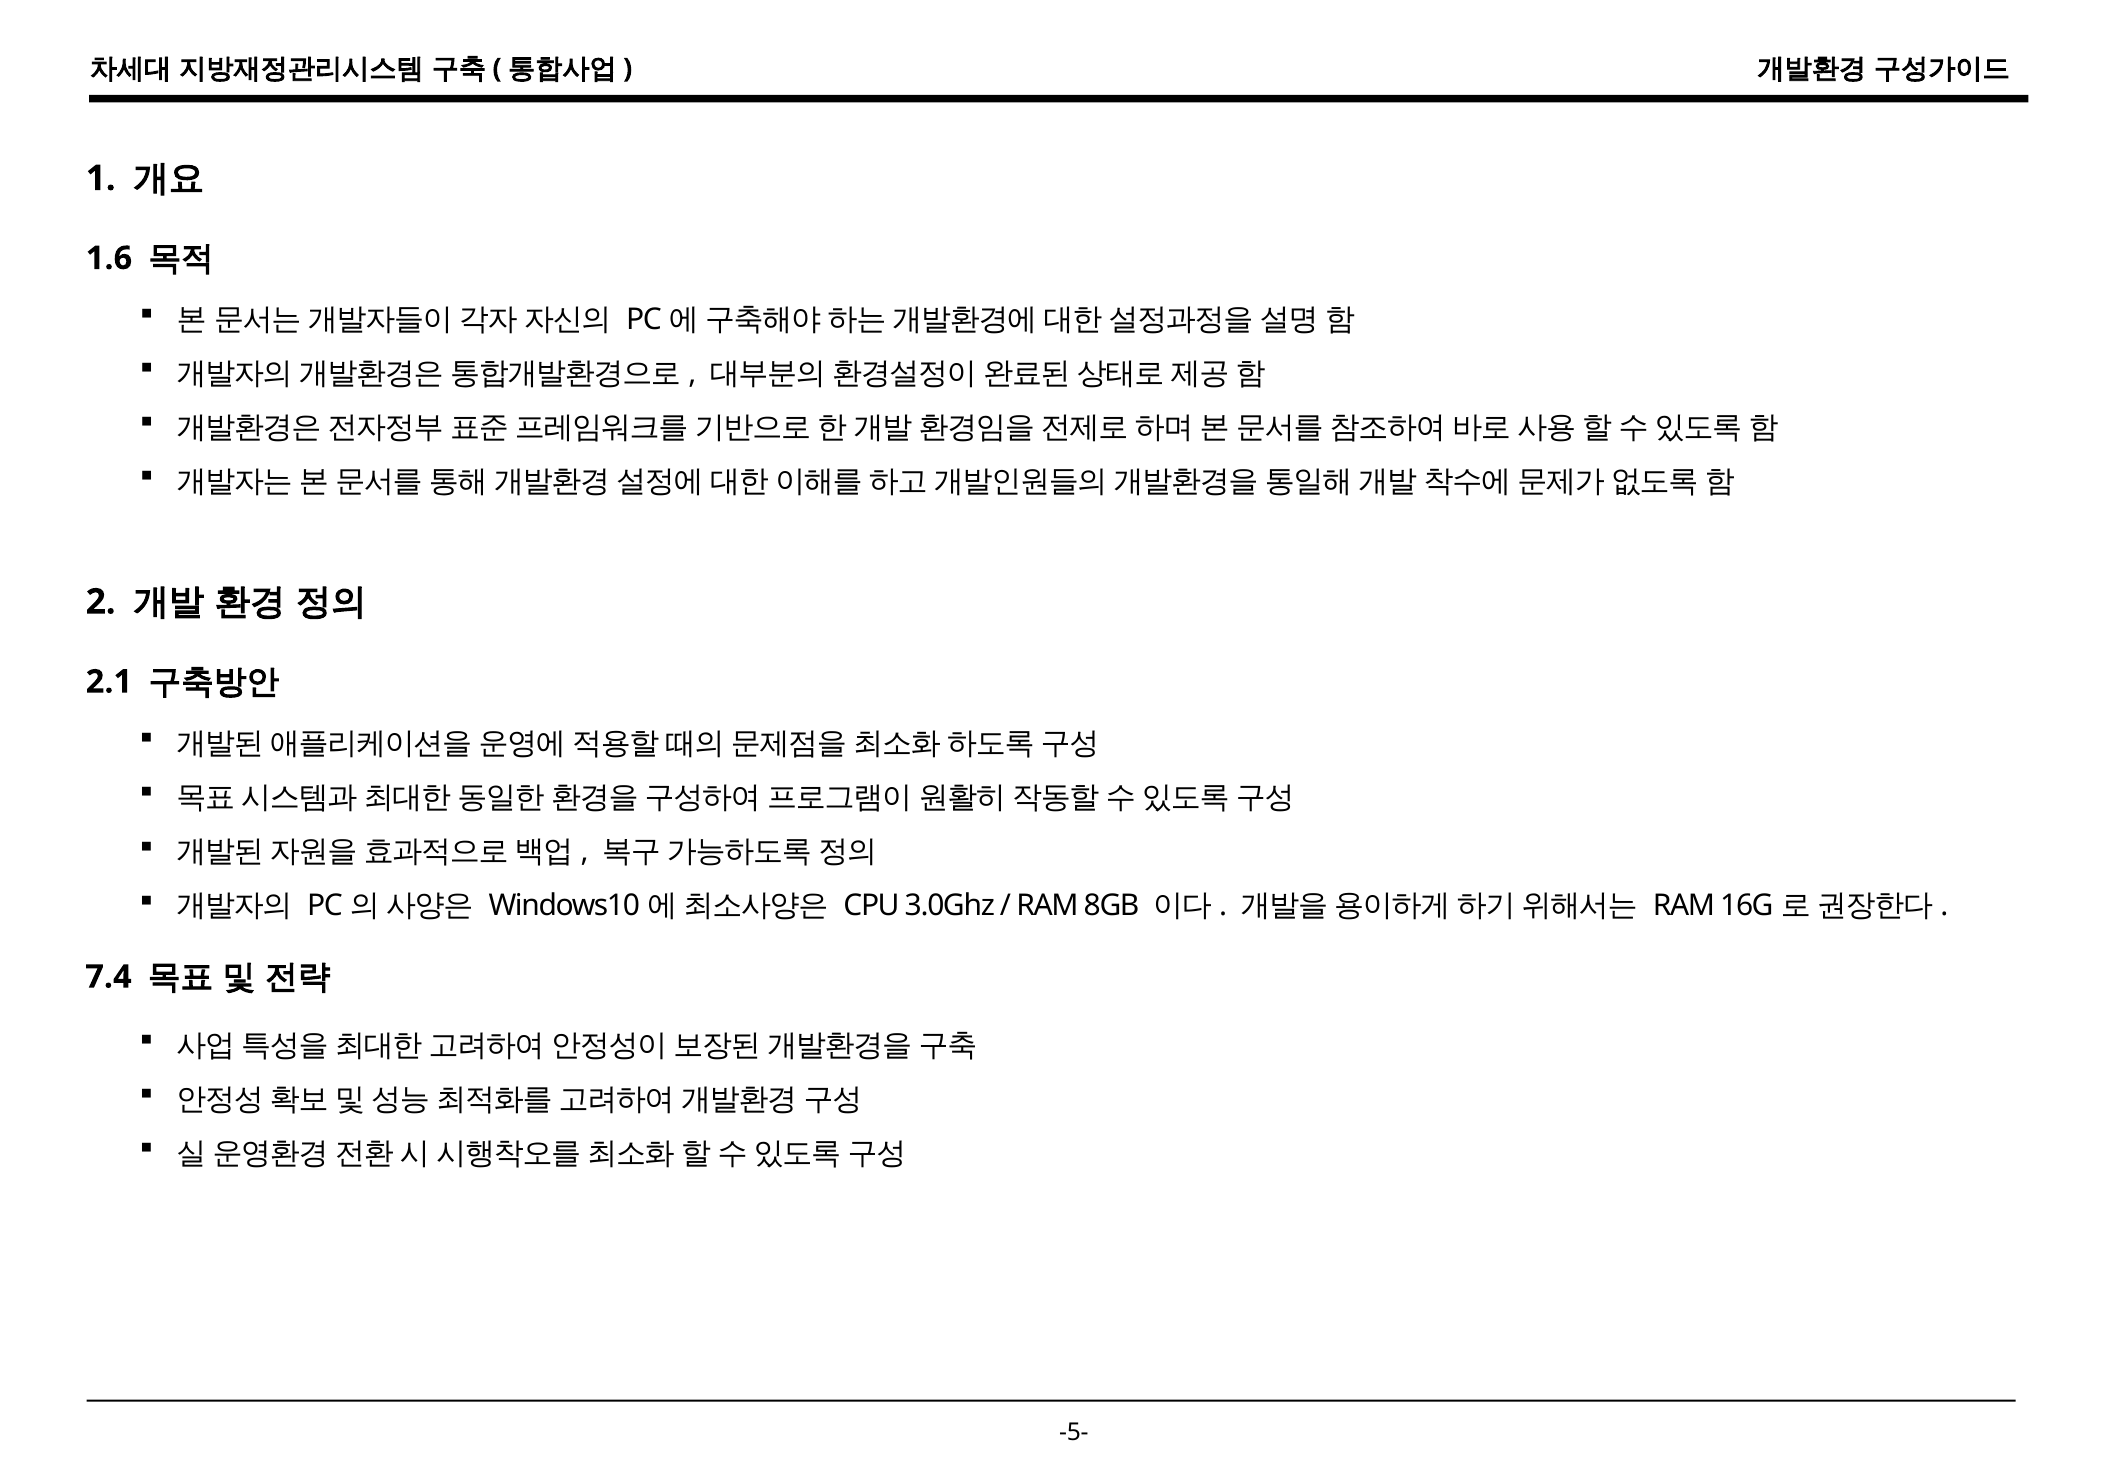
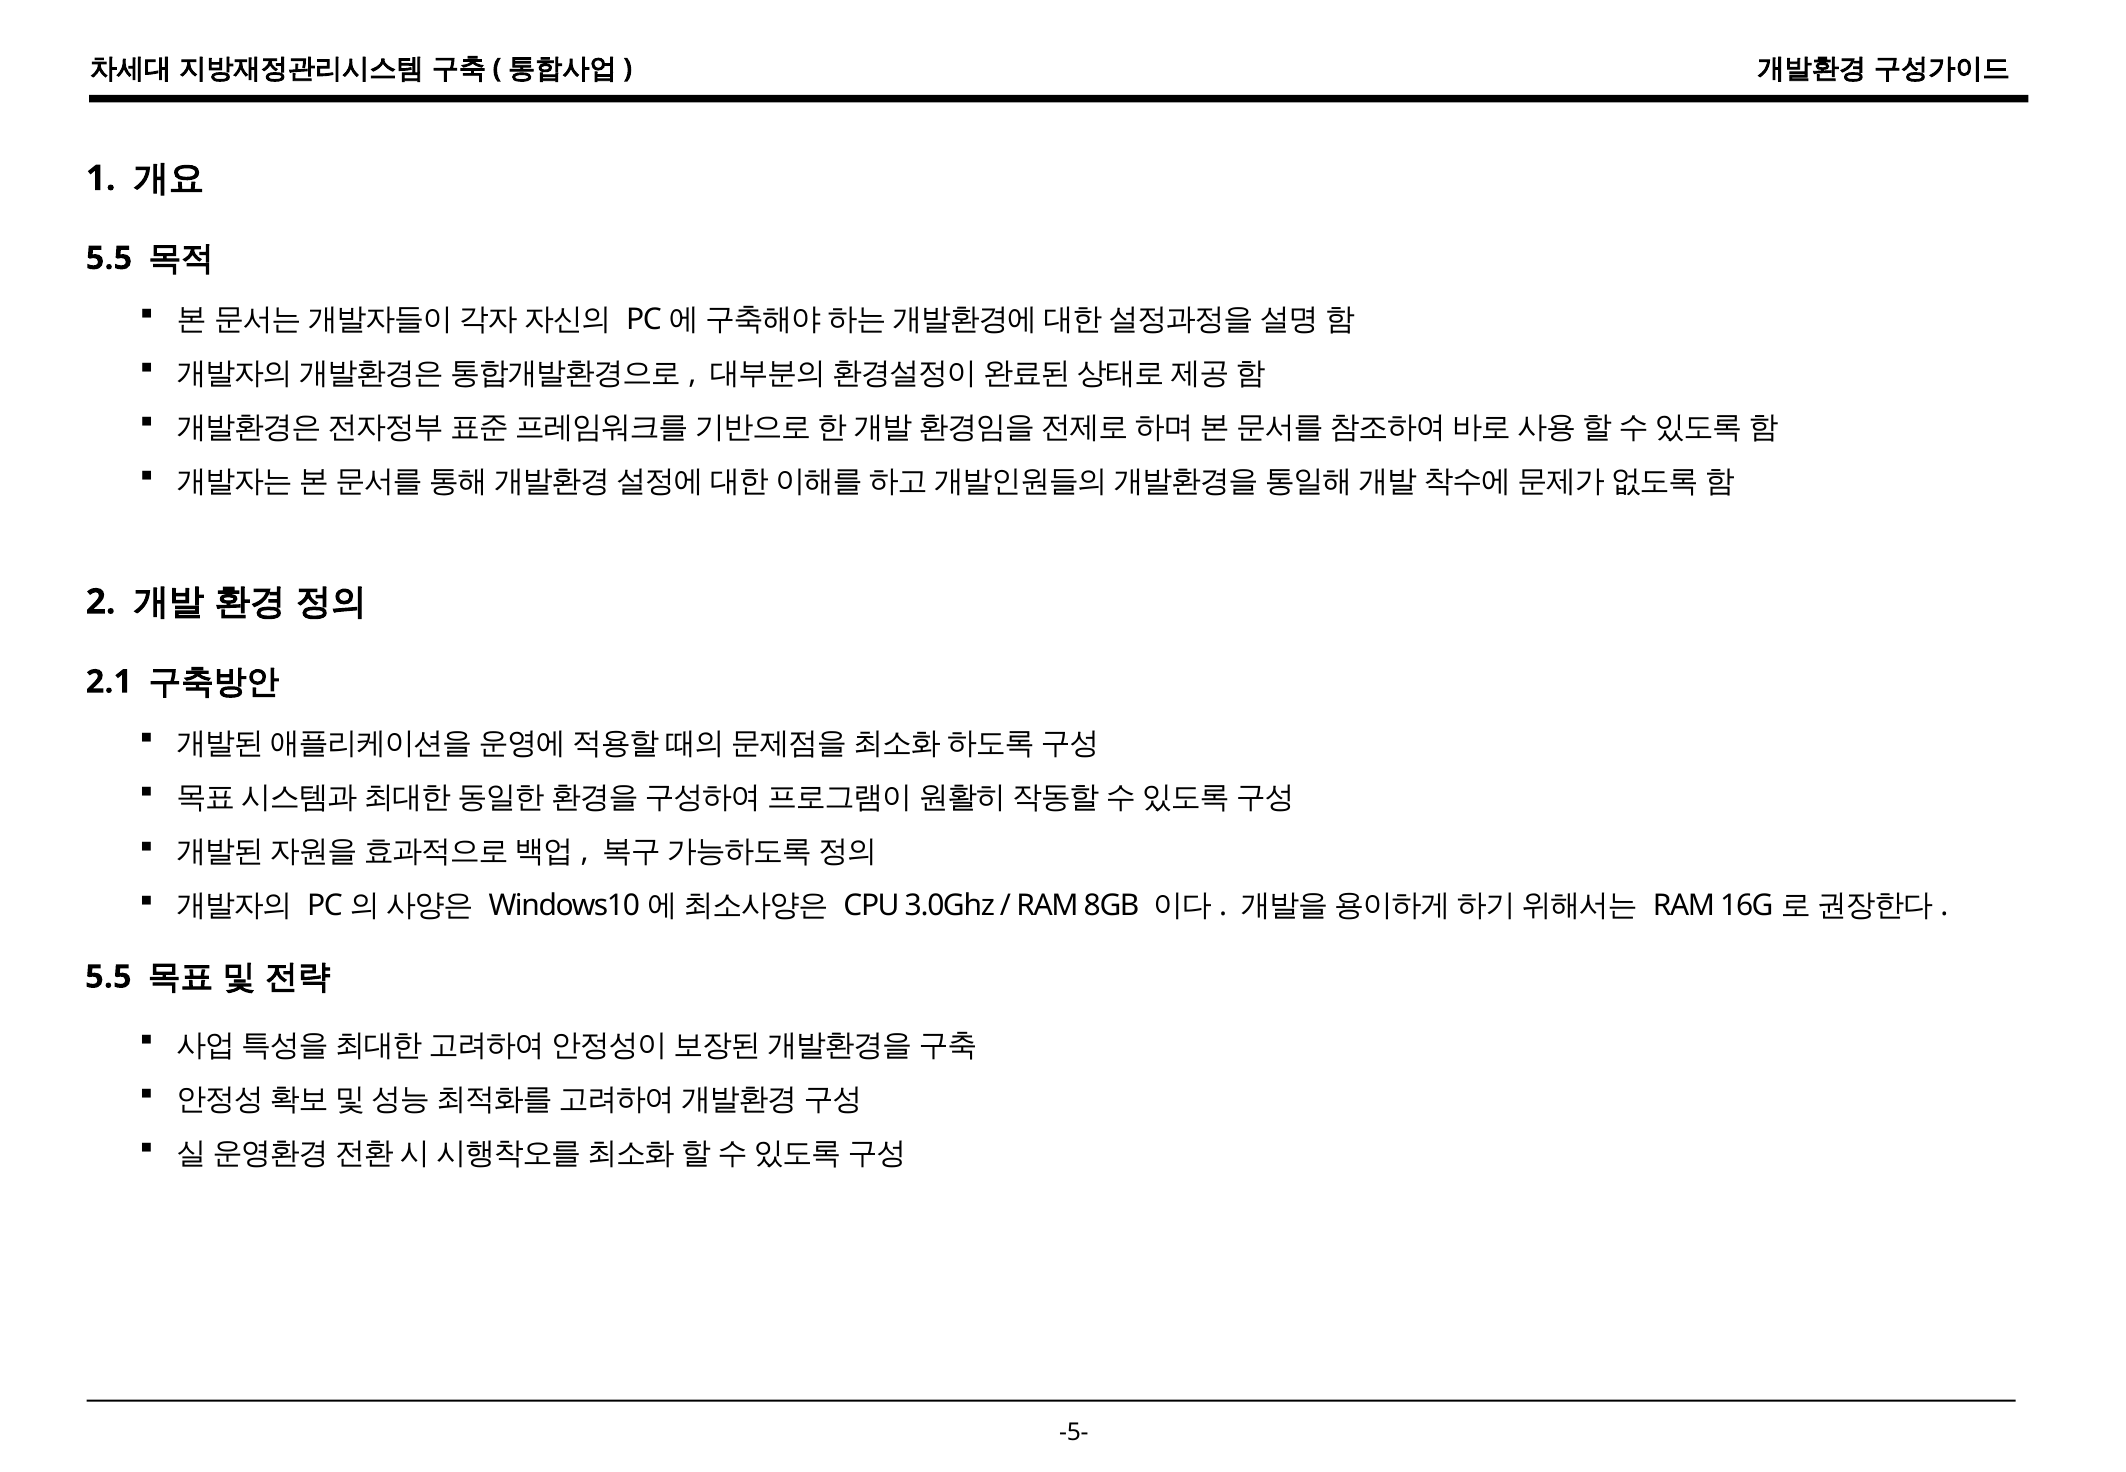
1.6: 1.6 -> 5.5 (109, 258)
7.4: 7.4 -> 5.5 (108, 977)
